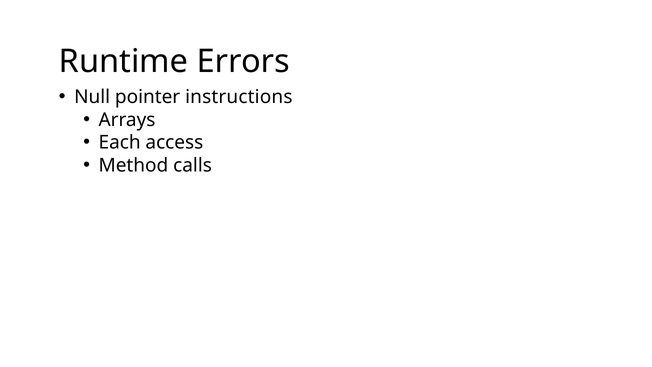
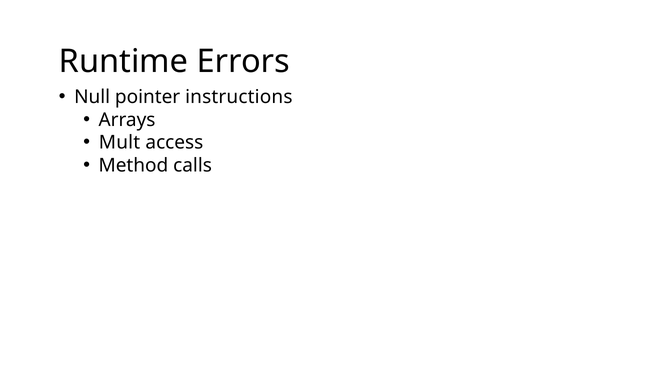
Each: Each -> Mult (120, 143)
